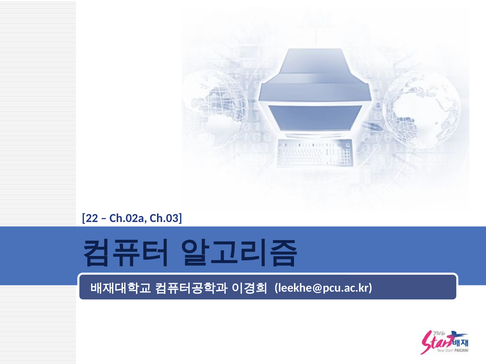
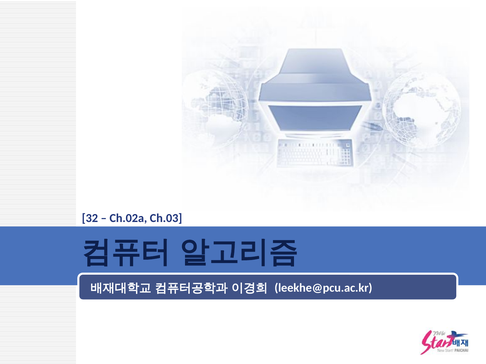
22: 22 -> 32 (90, 219)
